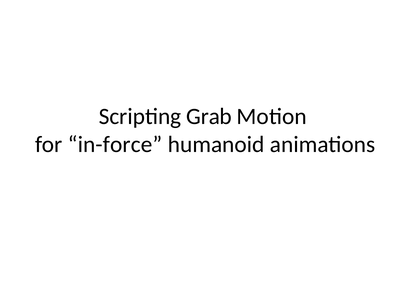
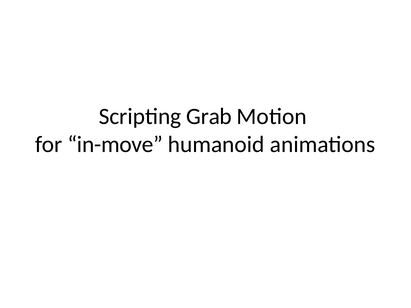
in-force: in-force -> in-move (115, 144)
